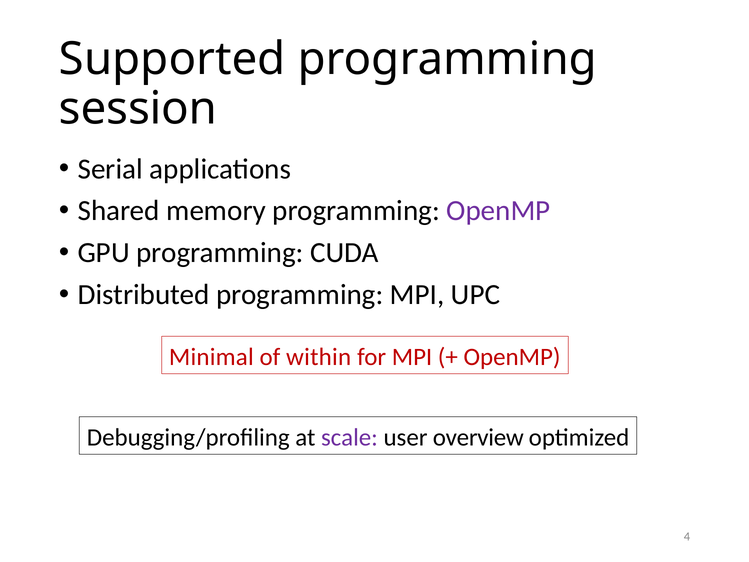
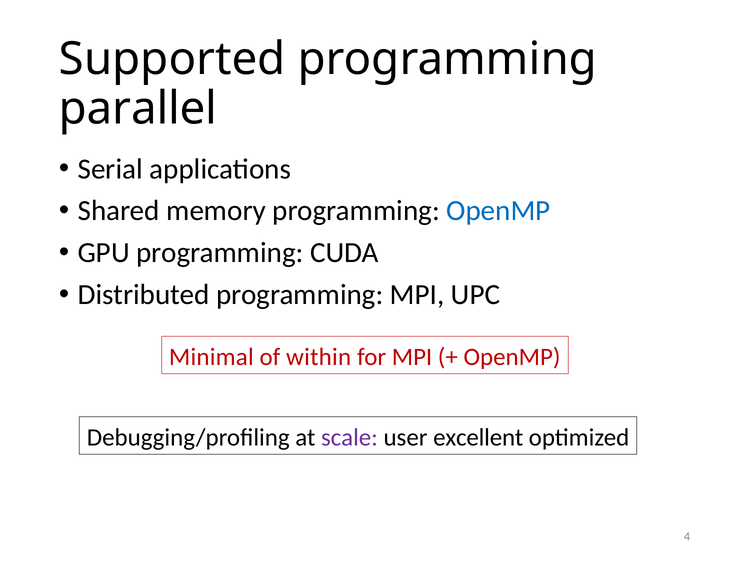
session: session -> parallel (138, 109)
OpenMP colour: purple -> blue (498, 211)
overview: overview -> excellent (478, 437)
